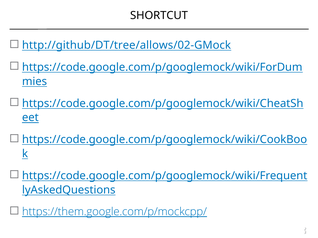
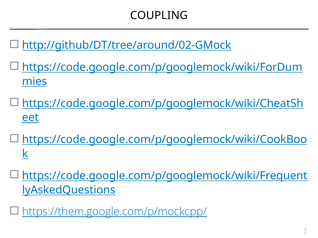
SHORTCUT: SHORTCUT -> COUPLING (159, 15)
http://github/DT/tree/allows/02-GMock: http://github/DT/tree/allows/02-GMock -> http://github/DT/tree/around/02-GMock (127, 45)
